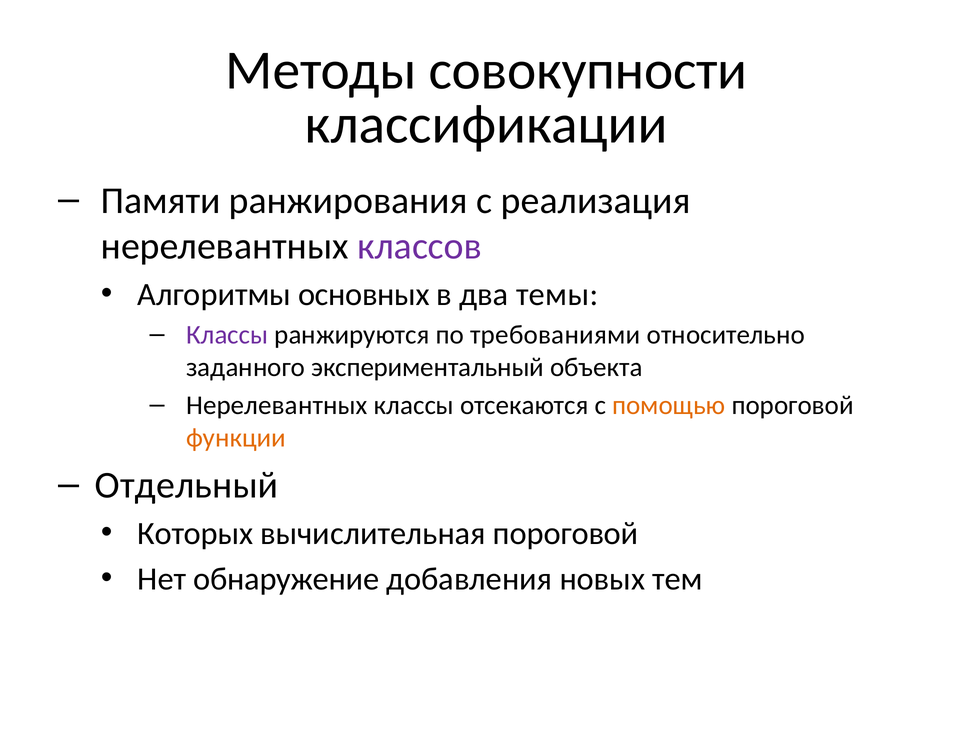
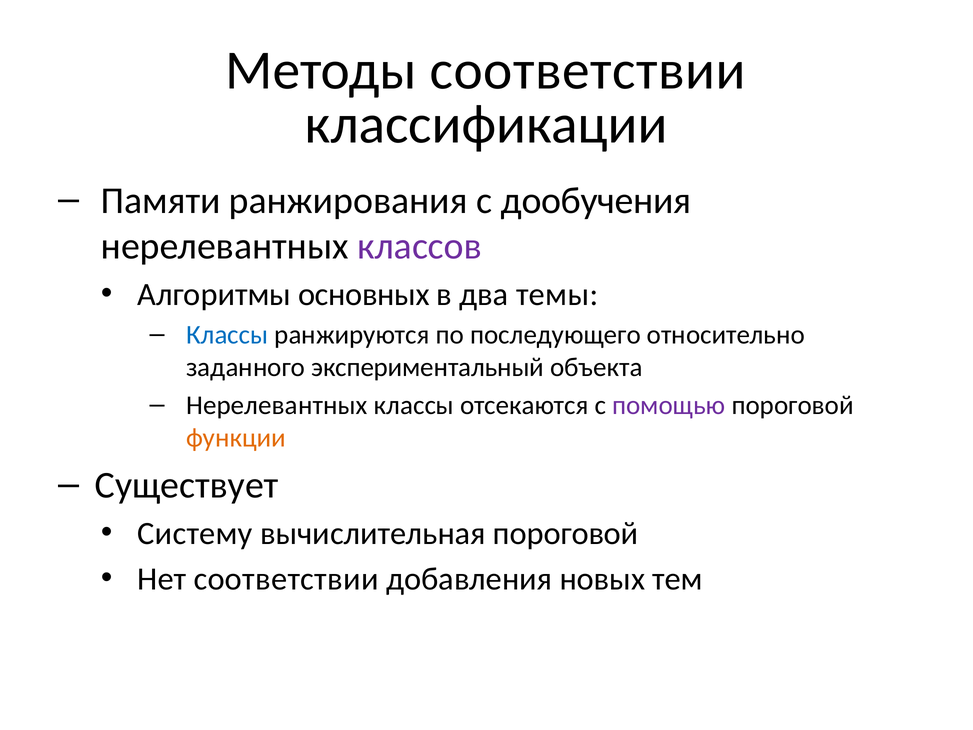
Методы совокупности: совокупности -> соответствии (588, 70)
реализация: реализация -> дообучения (596, 200)
Классы colour: purple -> blue (227, 335)
требованиями: требованиями -> последующего (555, 335)
помощью colour: orange -> purple (669, 405)
Отдельный: Отдельный -> Существует (187, 485)
Которых: Которых -> Систему (195, 533)
Нет обнаружение: обнаружение -> соответствии (286, 579)
